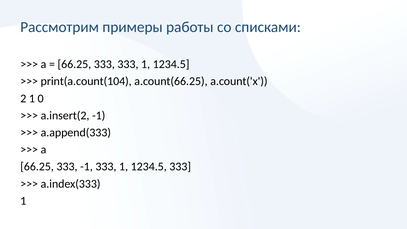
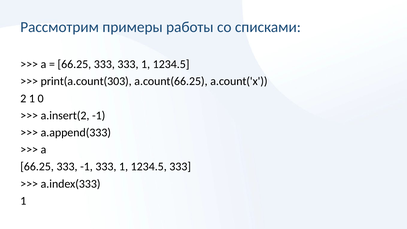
print(a.count(104: print(a.count(104 -> print(a.count(303 (86, 81)
